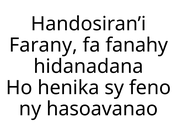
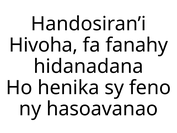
Farany: Farany -> Hivoha (43, 45)
